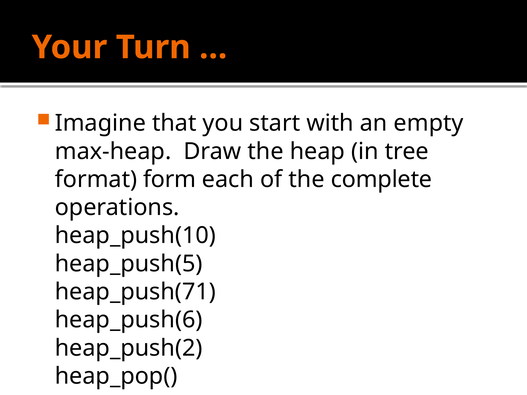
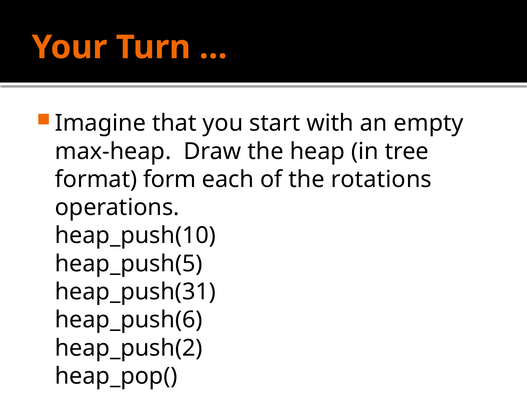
complete: complete -> rotations (381, 179)
heap_push(71: heap_push(71 -> heap_push(31 (135, 292)
